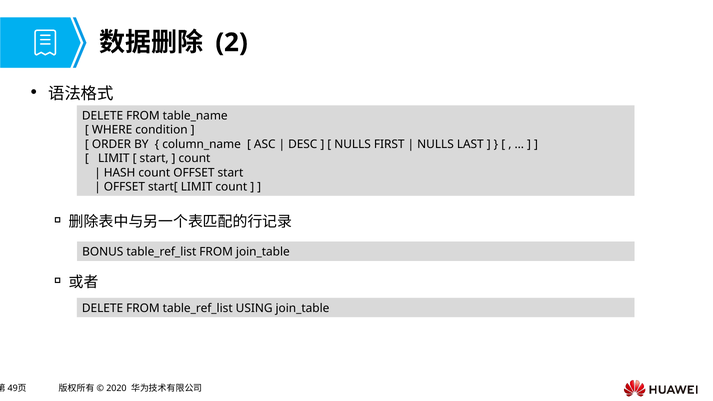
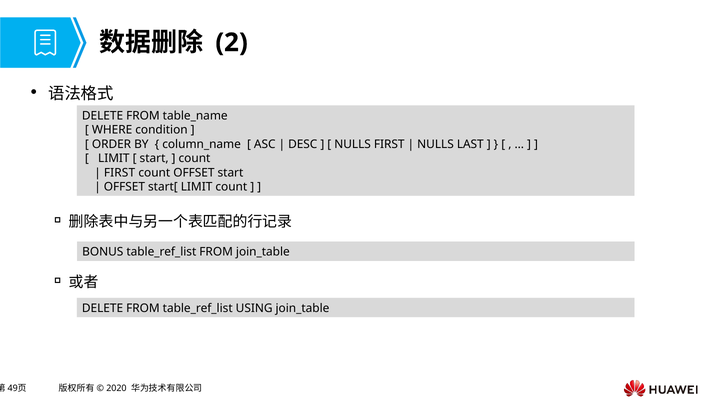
HASH: HASH -> FIRST (120, 173)
